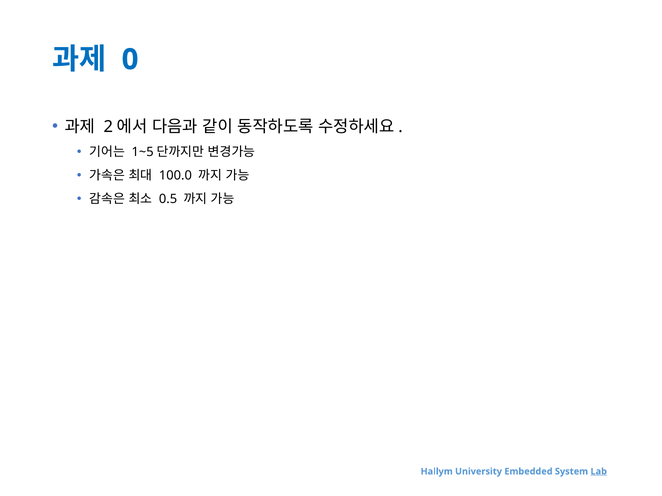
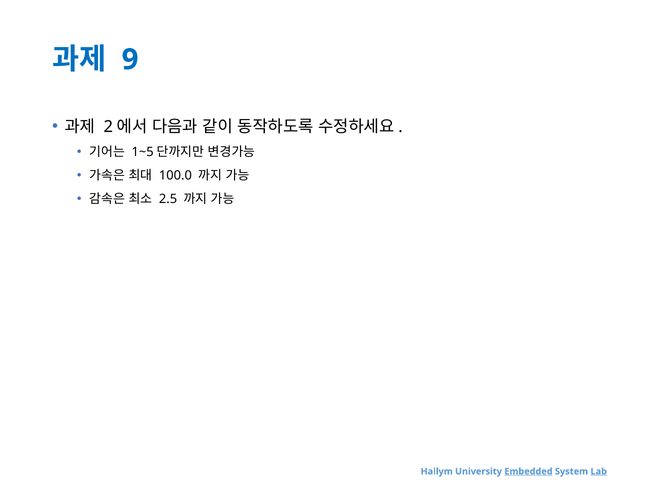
0: 0 -> 9 (130, 60)
0.5: 0.5 -> 2.5 (168, 199)
Embedded underline: none -> present (528, 472)
